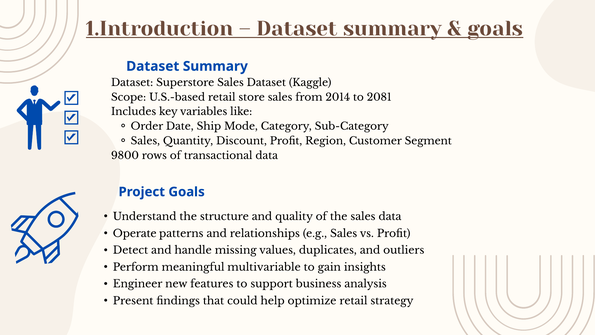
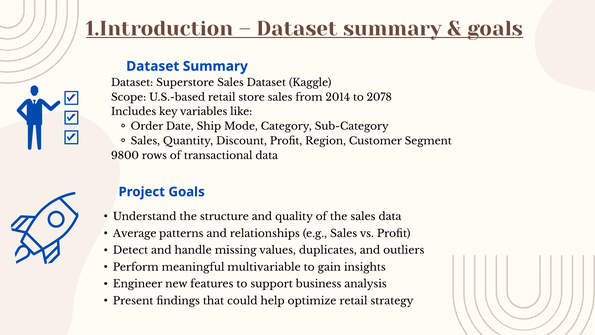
2081: 2081 -> 2078 (379, 97)
Operate: Operate -> Average (135, 233)
